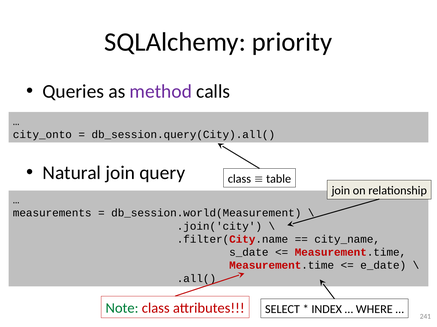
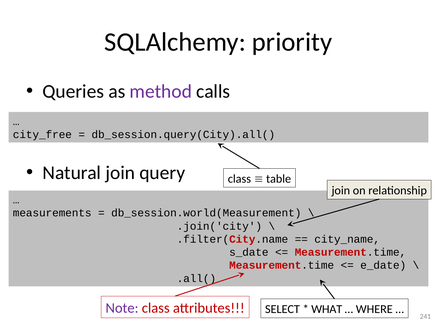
city_onto: city_onto -> city_free (42, 135)
Note colour: green -> purple (122, 309)
INDEX: INDEX -> WHAT (327, 310)
